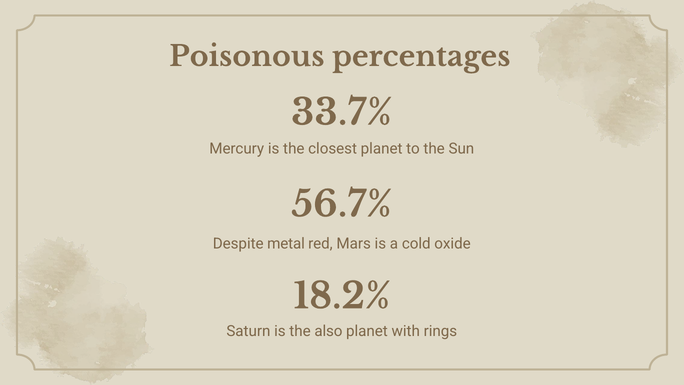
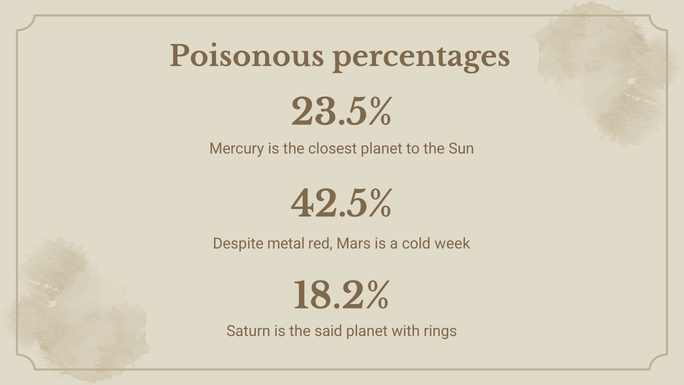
33.7%: 33.7% -> 23.5% (342, 113)
56.7%: 56.7% -> 42.5% (342, 204)
oxide: oxide -> week (452, 244)
also: also -> said (328, 331)
